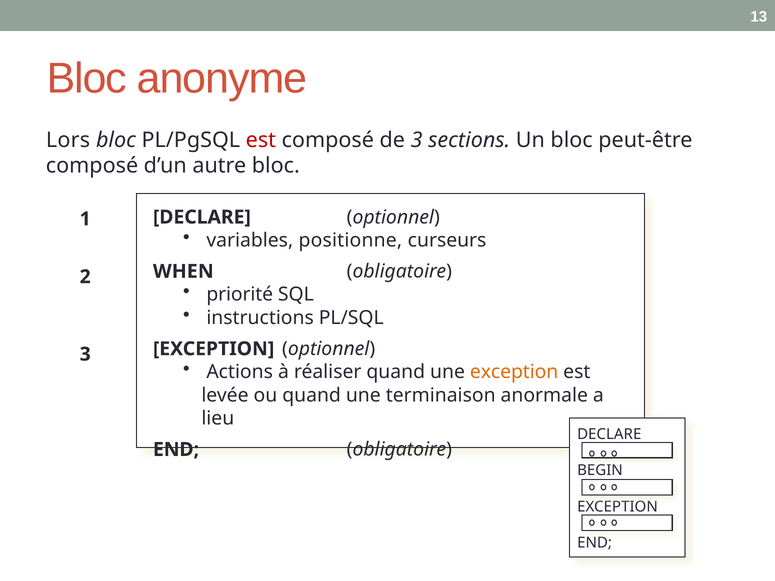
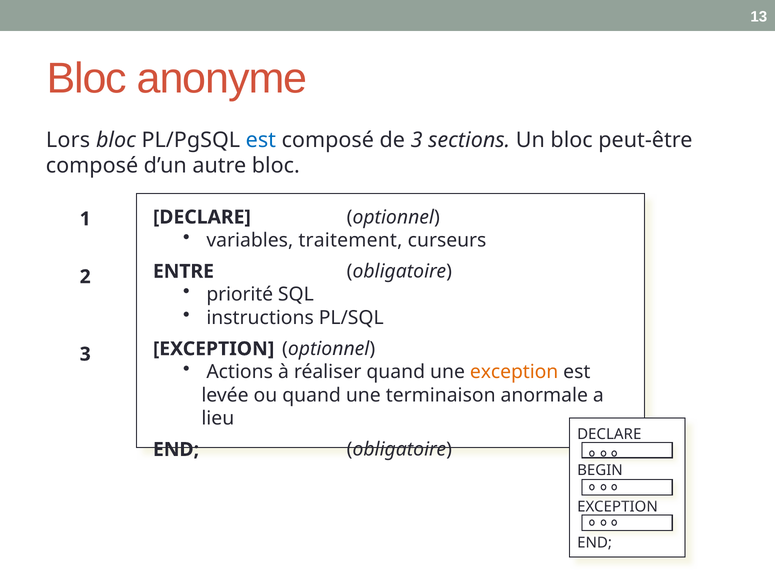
est colour: red -> blue (261, 140)
positionne: positionne -> traitement (350, 240)
WHEN: WHEN -> ENTRE (183, 271)
